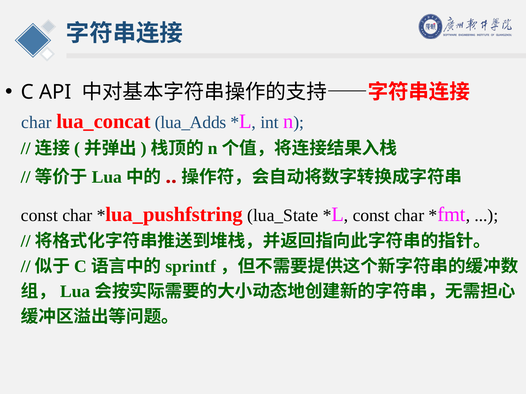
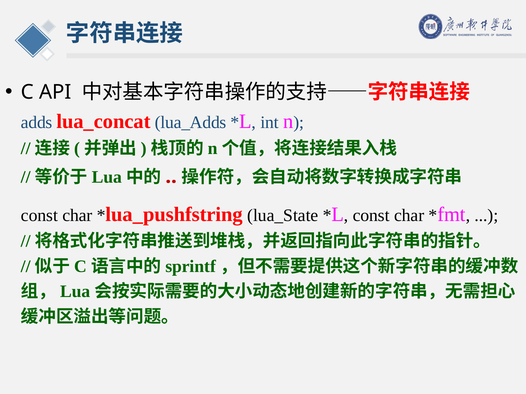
char: char -> adds (37, 123)
